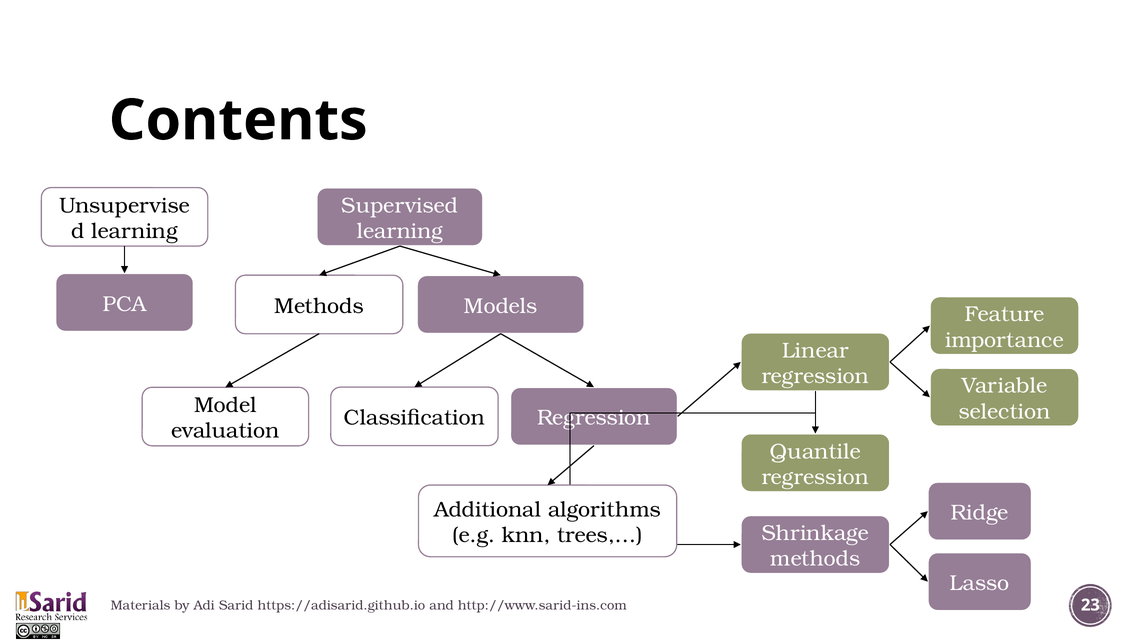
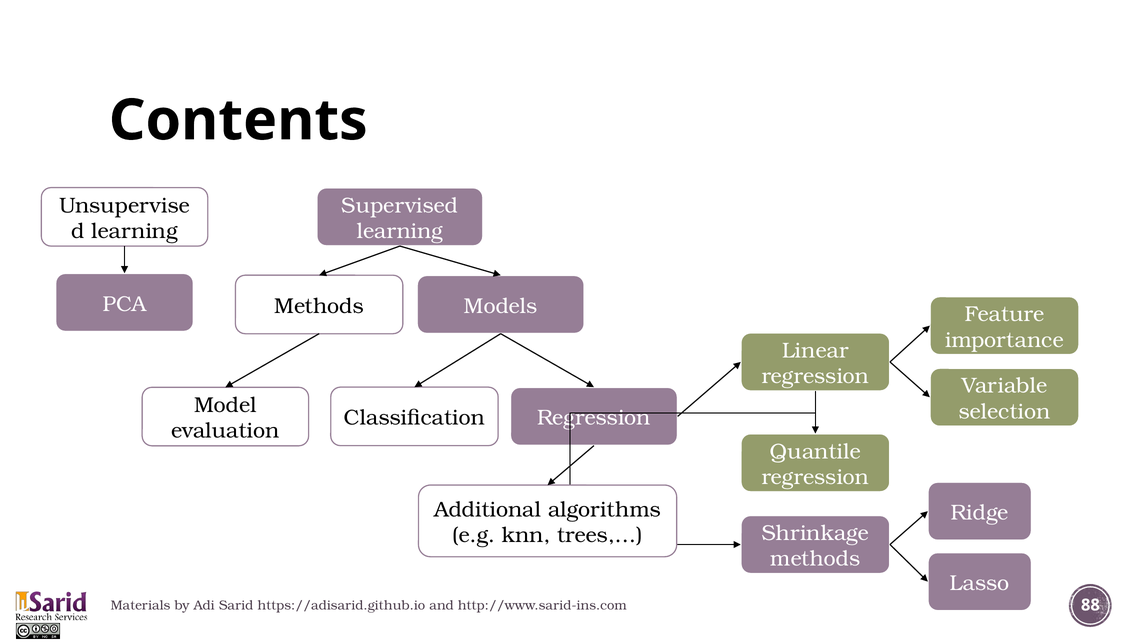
23: 23 -> 88 (1090, 605)
